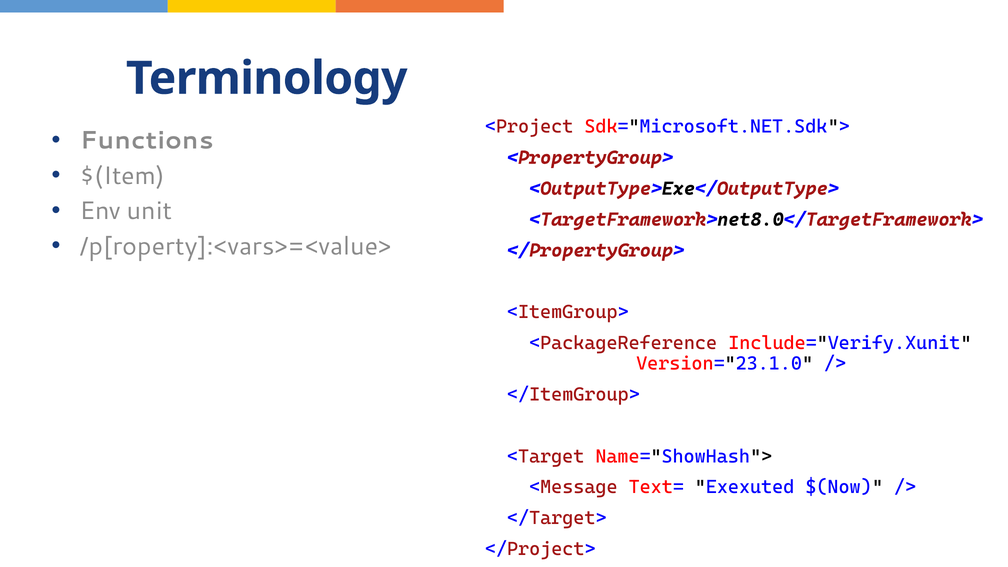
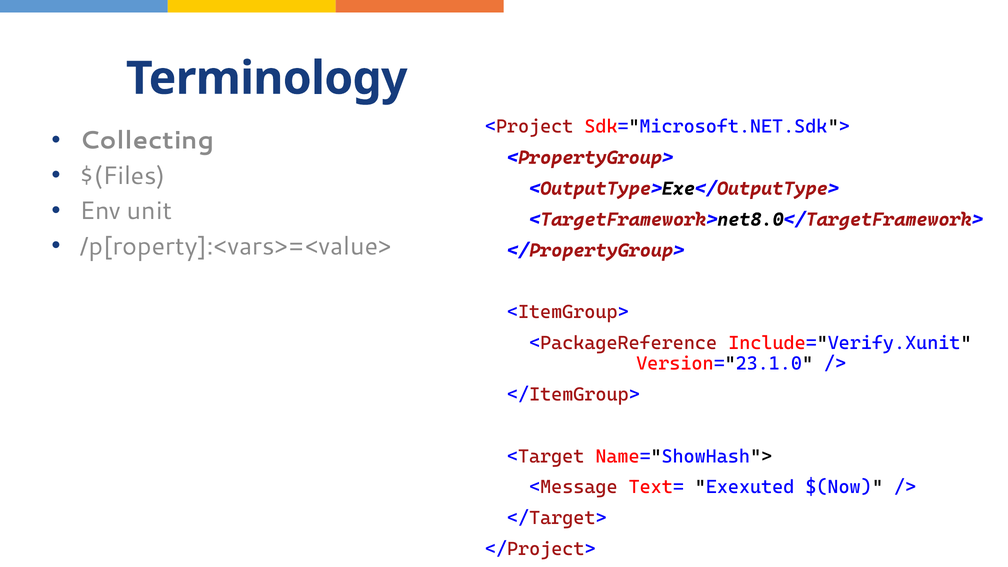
Functions: Functions -> Collecting (147, 141)
$(Item: $(Item -> $(Files (122, 176)
